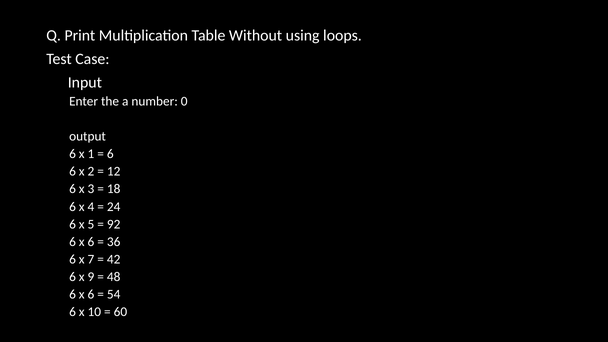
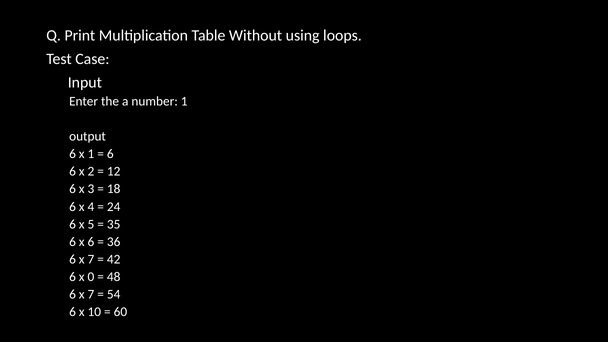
number 0: 0 -> 1 (184, 101)
92: 92 -> 35 (114, 224)
9: 9 -> 0 (91, 277)
6: 6 -> 7 (91, 294)
